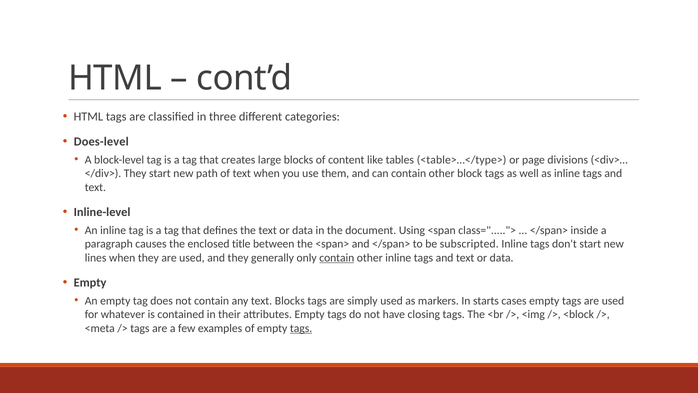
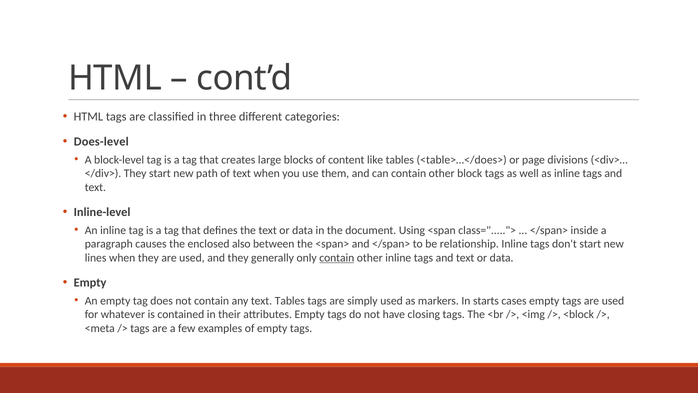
<table>…</type>: <table>…</type> -> <table>…</does> (462, 160)
title: title -> also (241, 244)
subscripted: subscripted -> relationship (469, 244)
text Blocks: Blocks -> Tables (290, 300)
tags underline: present -> none (301, 328)
